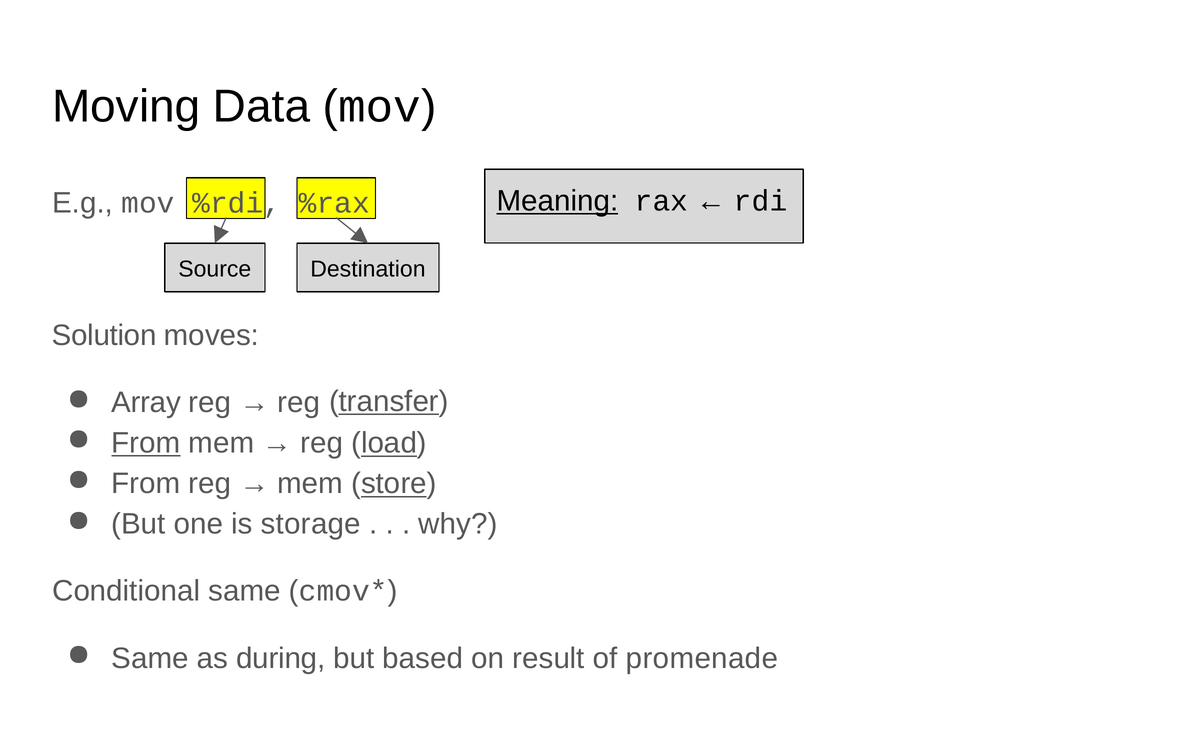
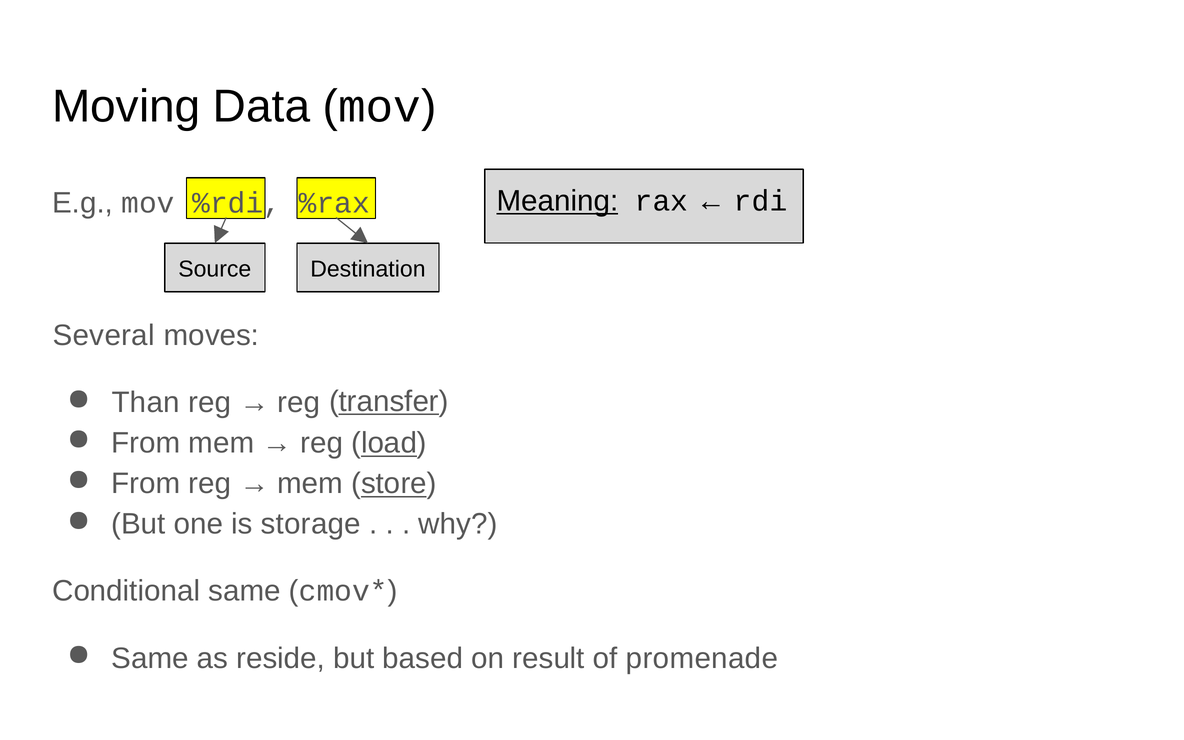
Solution: Solution -> Several (104, 336)
Array: Array -> Than (146, 403)
From underline: present -> none (146, 443)
during: during -> reside (281, 658)
